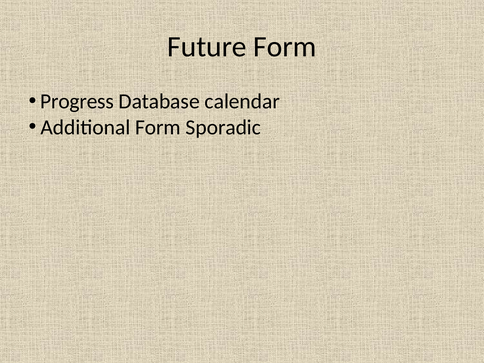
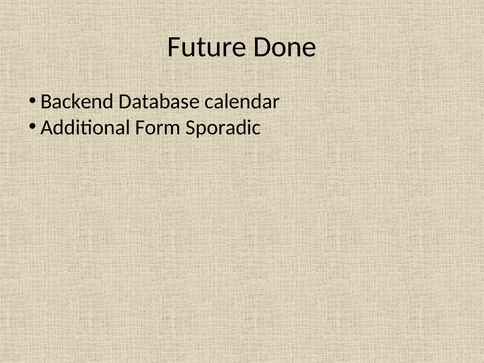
Future Form: Form -> Done (285, 47)
Progress: Progress -> Backend (77, 101)
